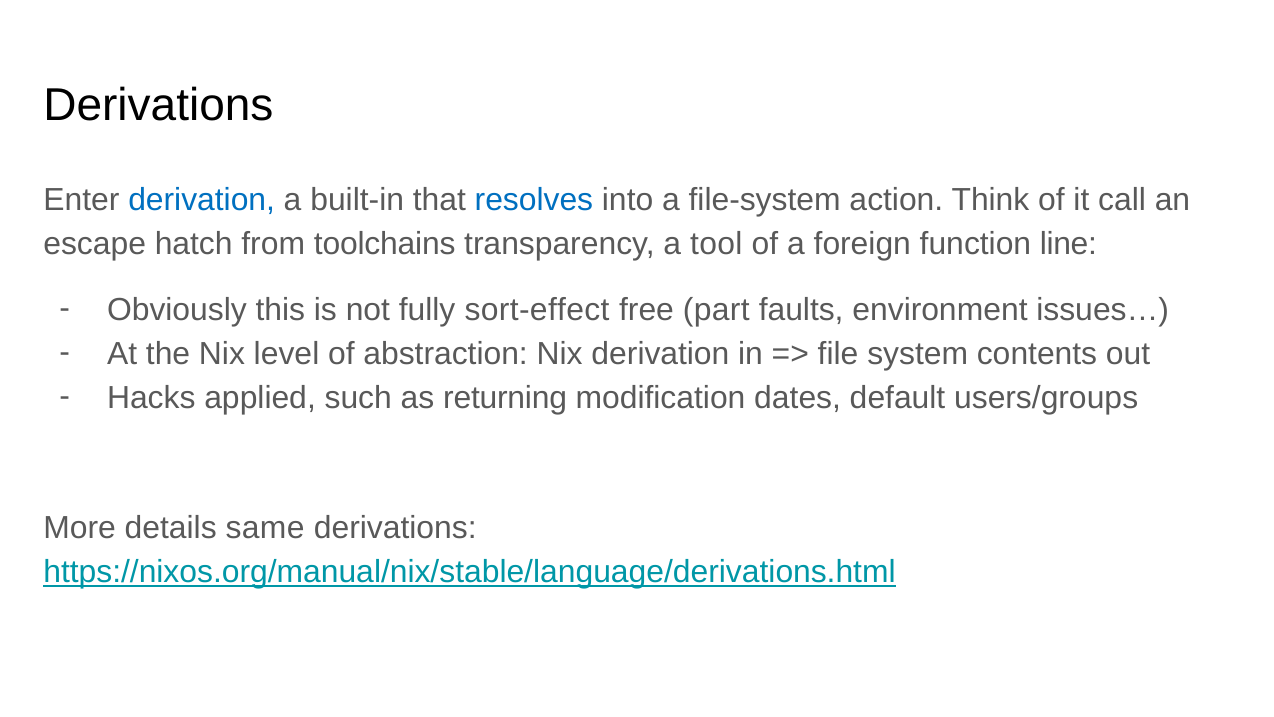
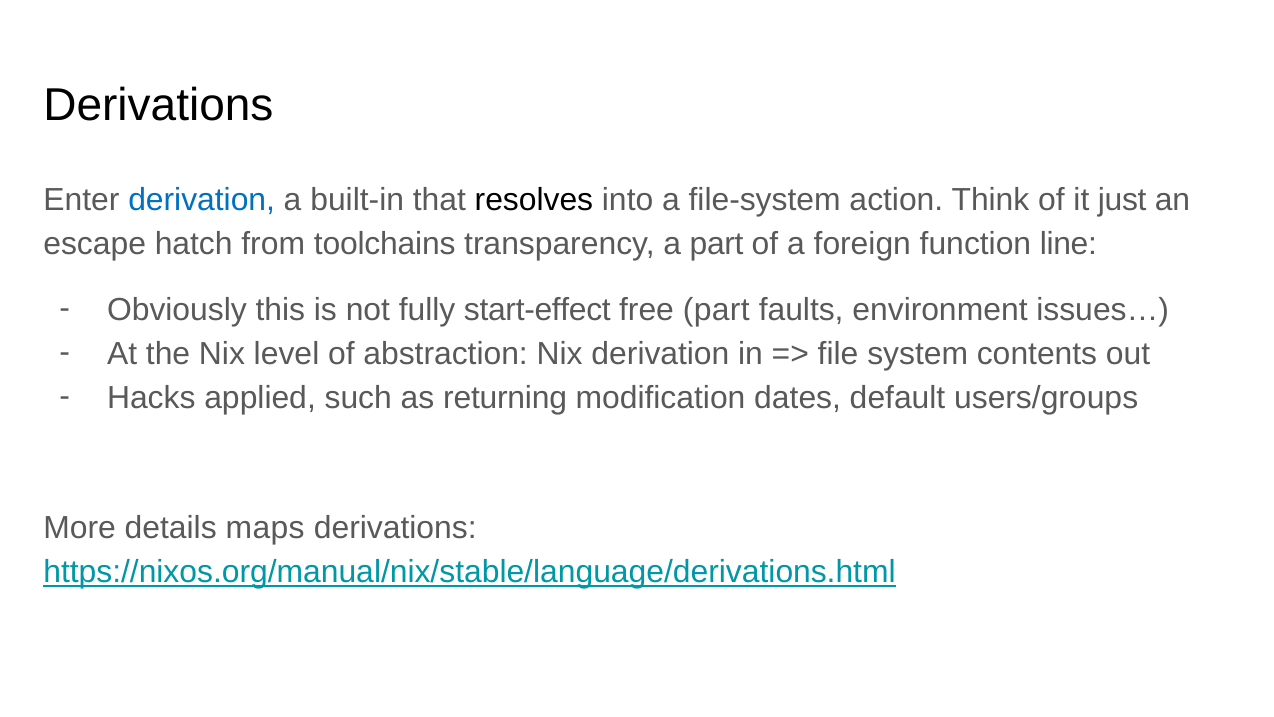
resolves colour: blue -> black (534, 200)
call: call -> just (1122, 200)
a tool: tool -> part (717, 244)
sort-effect: sort-effect -> start-effect (537, 309)
same: same -> maps (265, 528)
